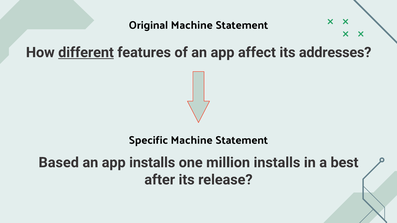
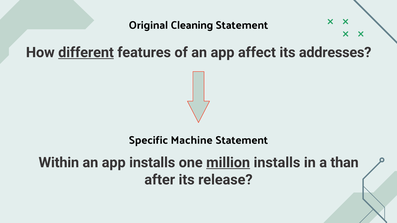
Original Machine: Machine -> Cleaning (192, 25)
Based: Based -> Within (59, 163)
million underline: none -> present (228, 163)
best: best -> than (345, 163)
